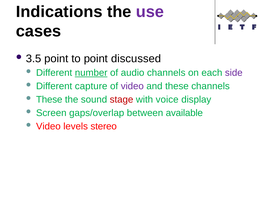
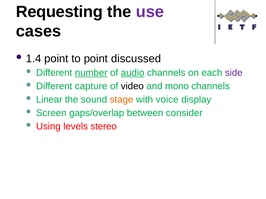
Indications: Indications -> Requesting (59, 12)
3.5: 3.5 -> 1.4 (34, 59)
audio underline: none -> present (133, 73)
video colour: purple -> black (132, 86)
and these: these -> mono (177, 86)
These: These -> Linear (49, 100)
stage colour: red -> orange (122, 100)
available: available -> consider (184, 113)
Video: Video -> Using (48, 127)
